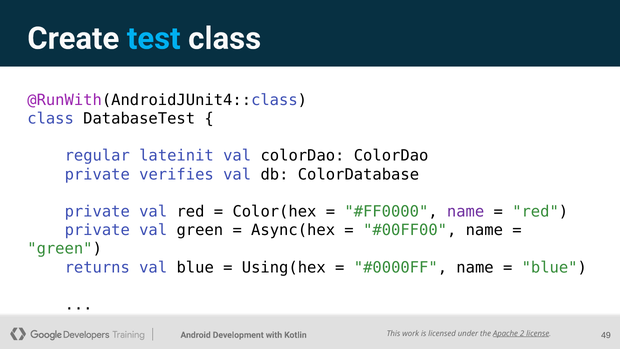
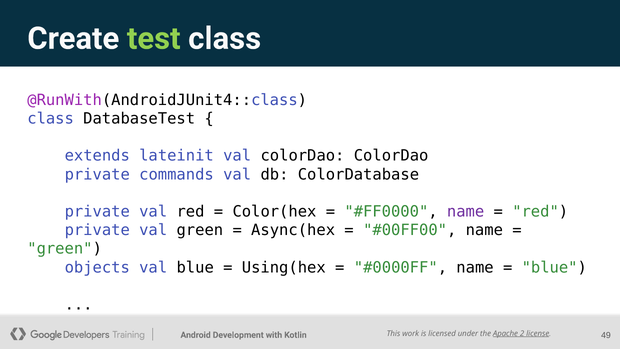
test colour: light blue -> light green (154, 39)
regular: regular -> extends (97, 156)
verifies: verifies -> commands (177, 174)
returns: returns -> objects (97, 267)
